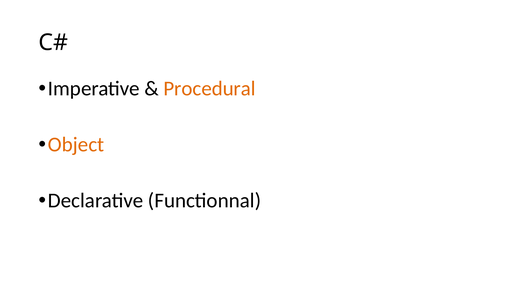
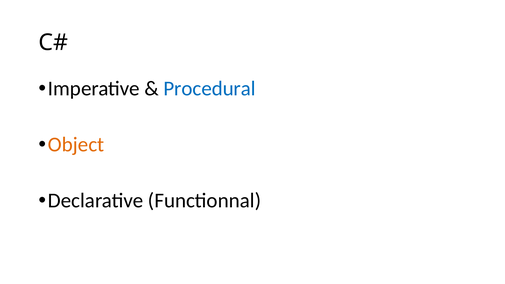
Procedural colour: orange -> blue (210, 89)
